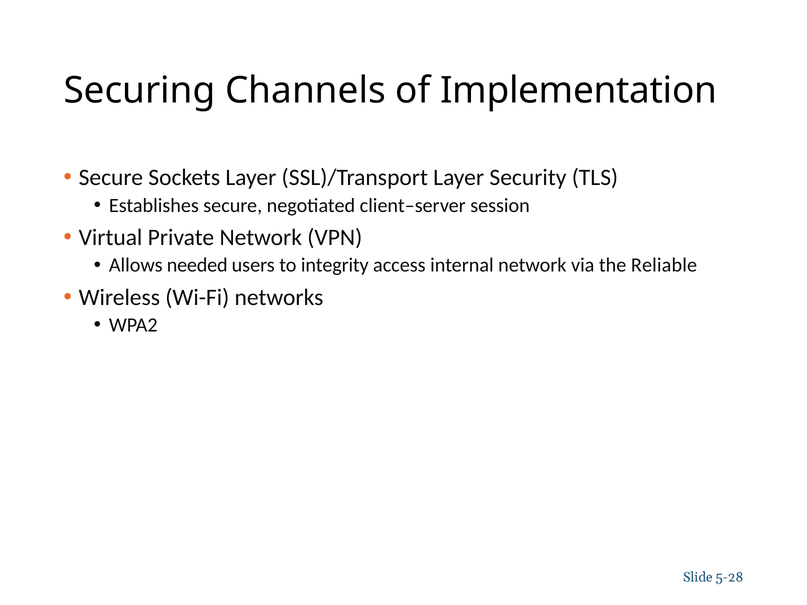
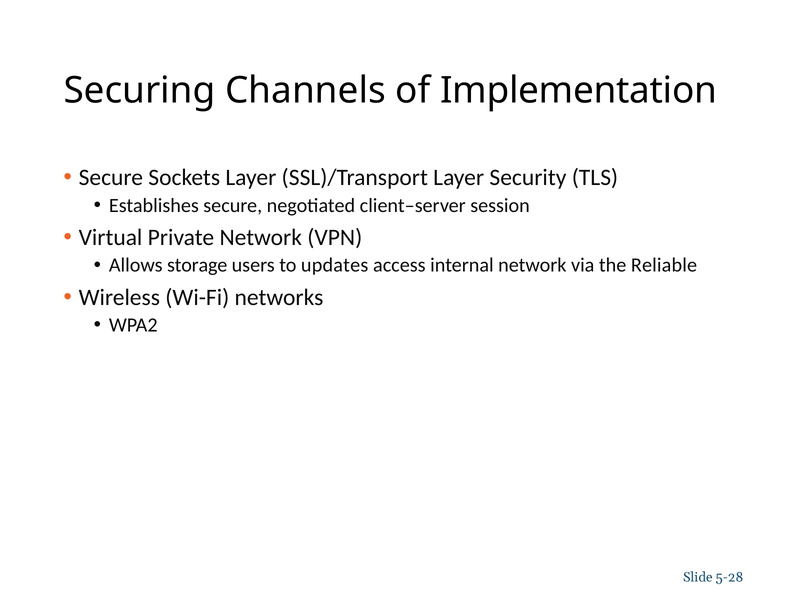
needed: needed -> storage (197, 265)
integrity: integrity -> updates (335, 265)
